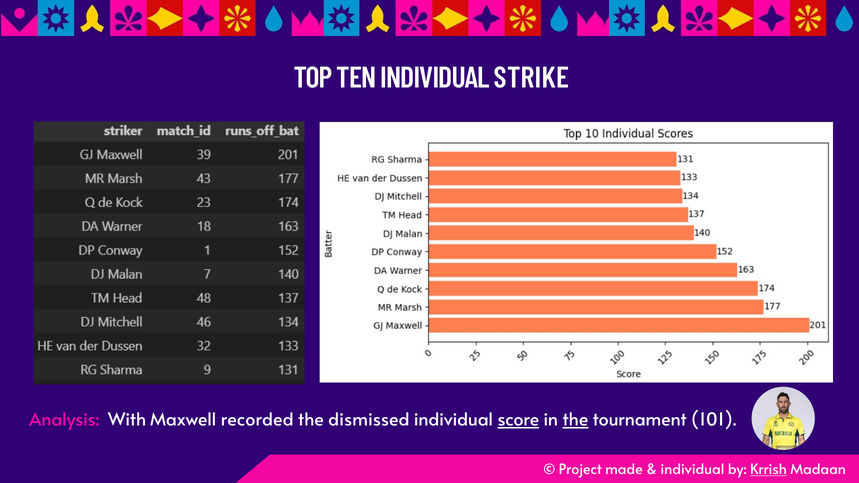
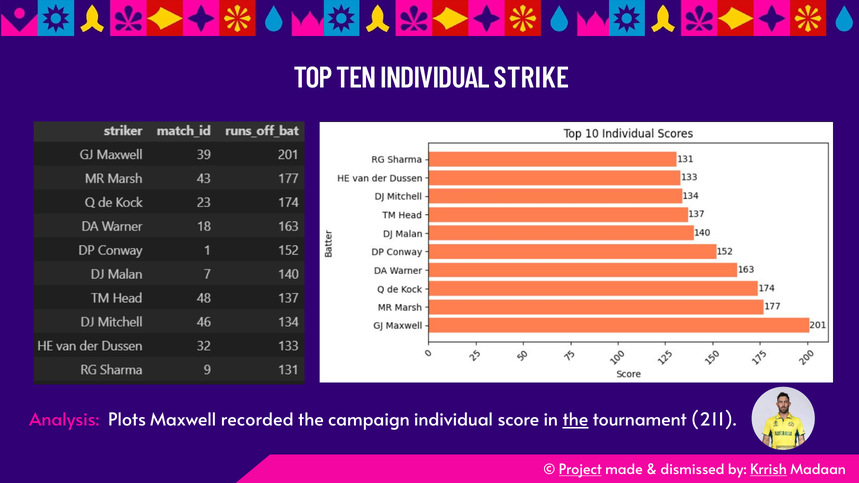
With: With -> Plots (127, 420)
dismissed: dismissed -> campaign (369, 420)
score underline: present -> none (518, 420)
101: 101 -> 211 (714, 420)
Project underline: none -> present (580, 470)
individual: individual -> dismissed (693, 470)
